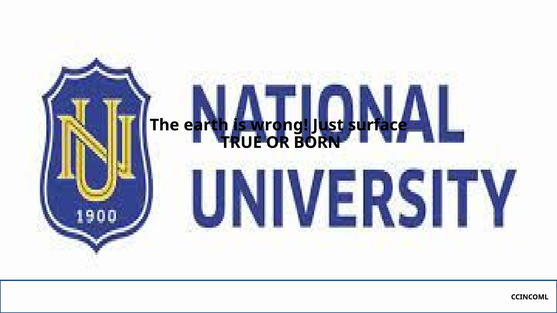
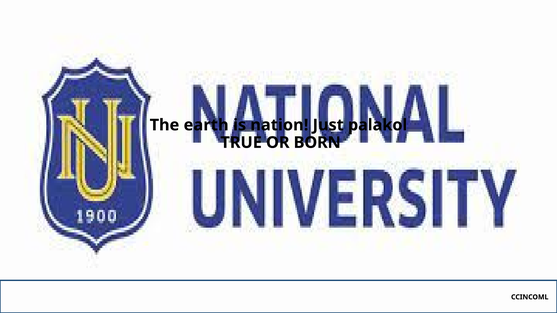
wrong: wrong -> nation (279, 125)
surface: surface -> palakol (378, 125)
